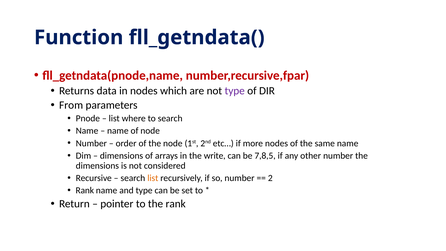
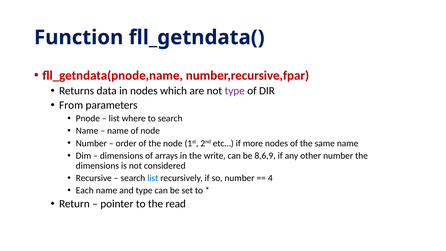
7,8,5: 7,8,5 -> 8,6,9 (265, 156)
list colour: orange -> blue (153, 178)
2: 2 -> 4 (270, 178)
Rank: Rank -> Each (85, 190)
the rank: rank -> read (176, 204)
